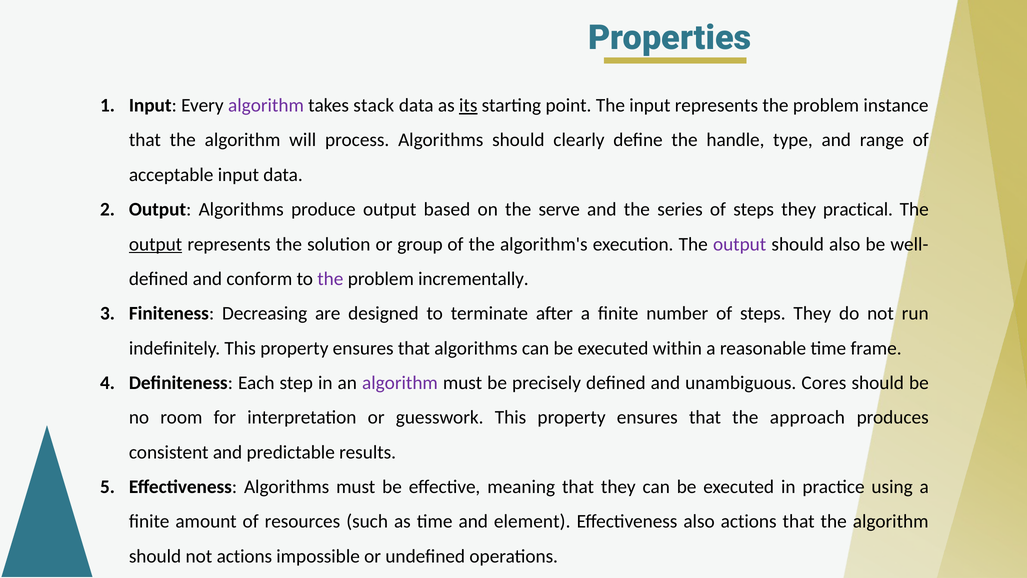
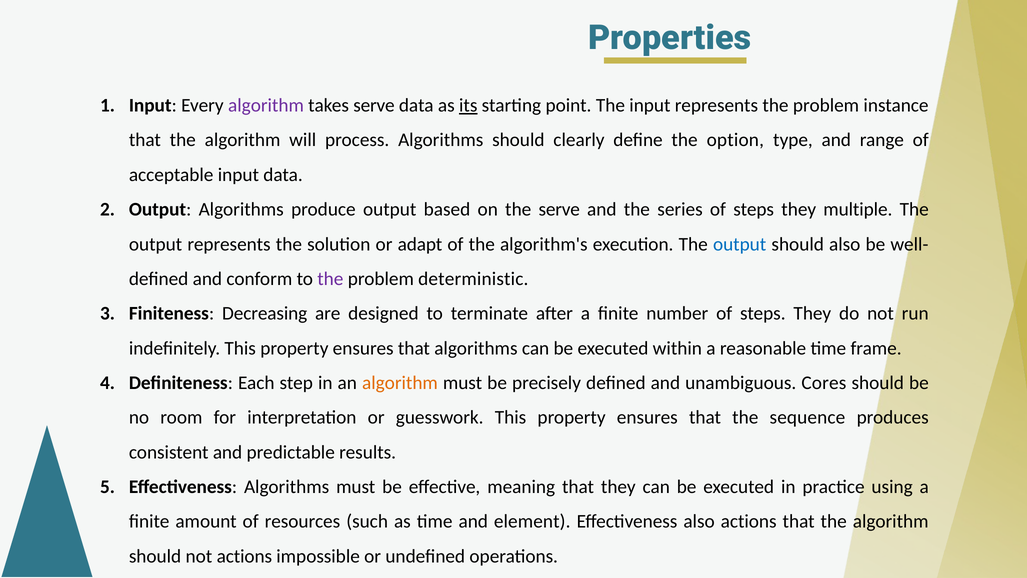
takes stack: stack -> serve (374, 105)
handle: handle -> option (735, 140)
practical: practical -> multiple (858, 209)
output underline: present -> none (156, 244)
group: group -> adapt (420, 244)
output colour: purple -> blue (740, 244)
incrementally: incrementally -> deterministic (473, 279)
algorithm colour: purple -> orange (400, 383)
approach: approach -> sequence (807, 417)
